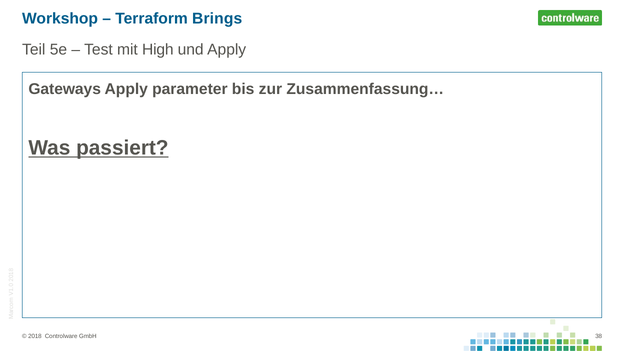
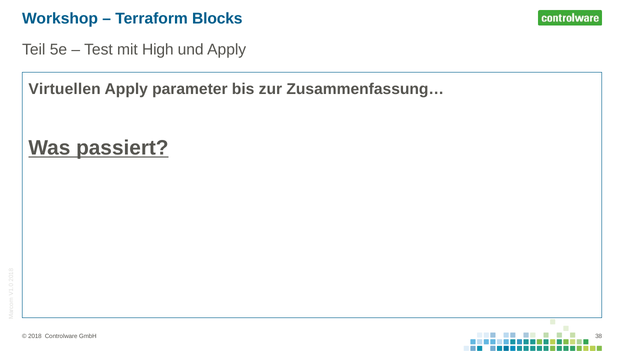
Brings: Brings -> Blocks (217, 19)
Gateways: Gateways -> Virtuellen (65, 89)
